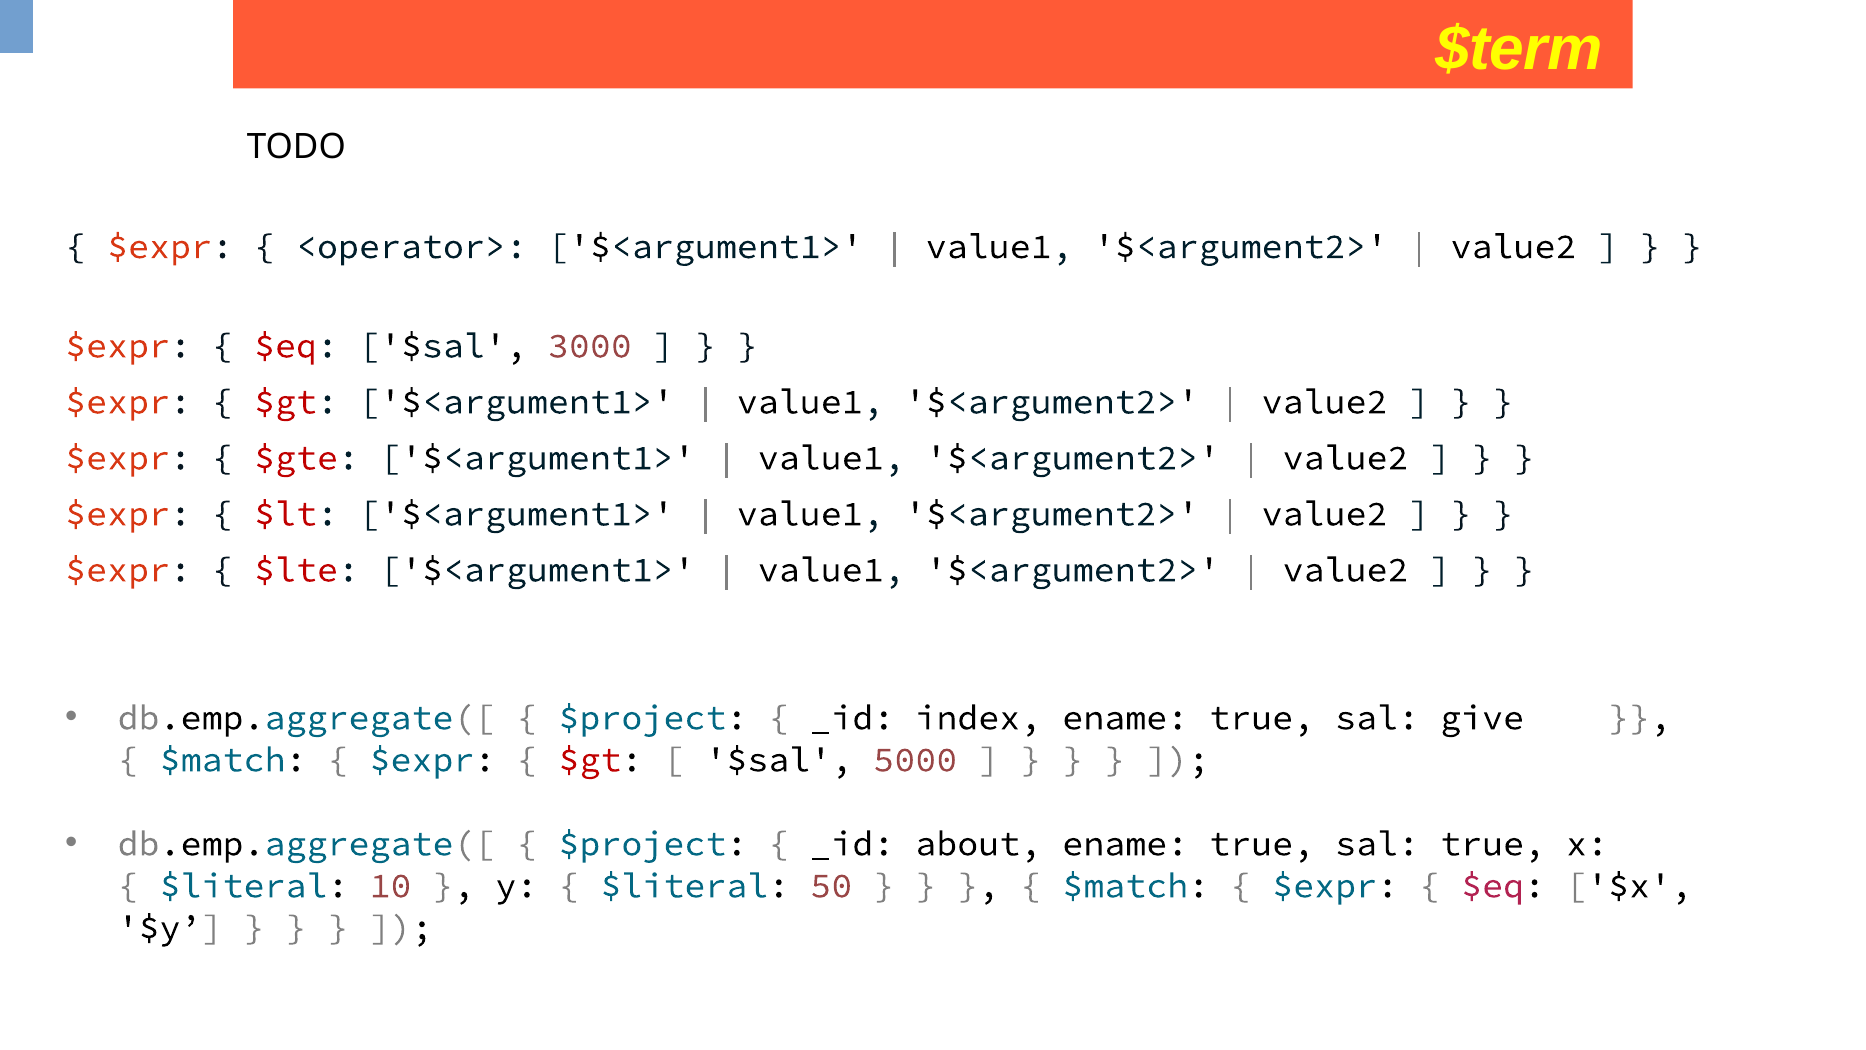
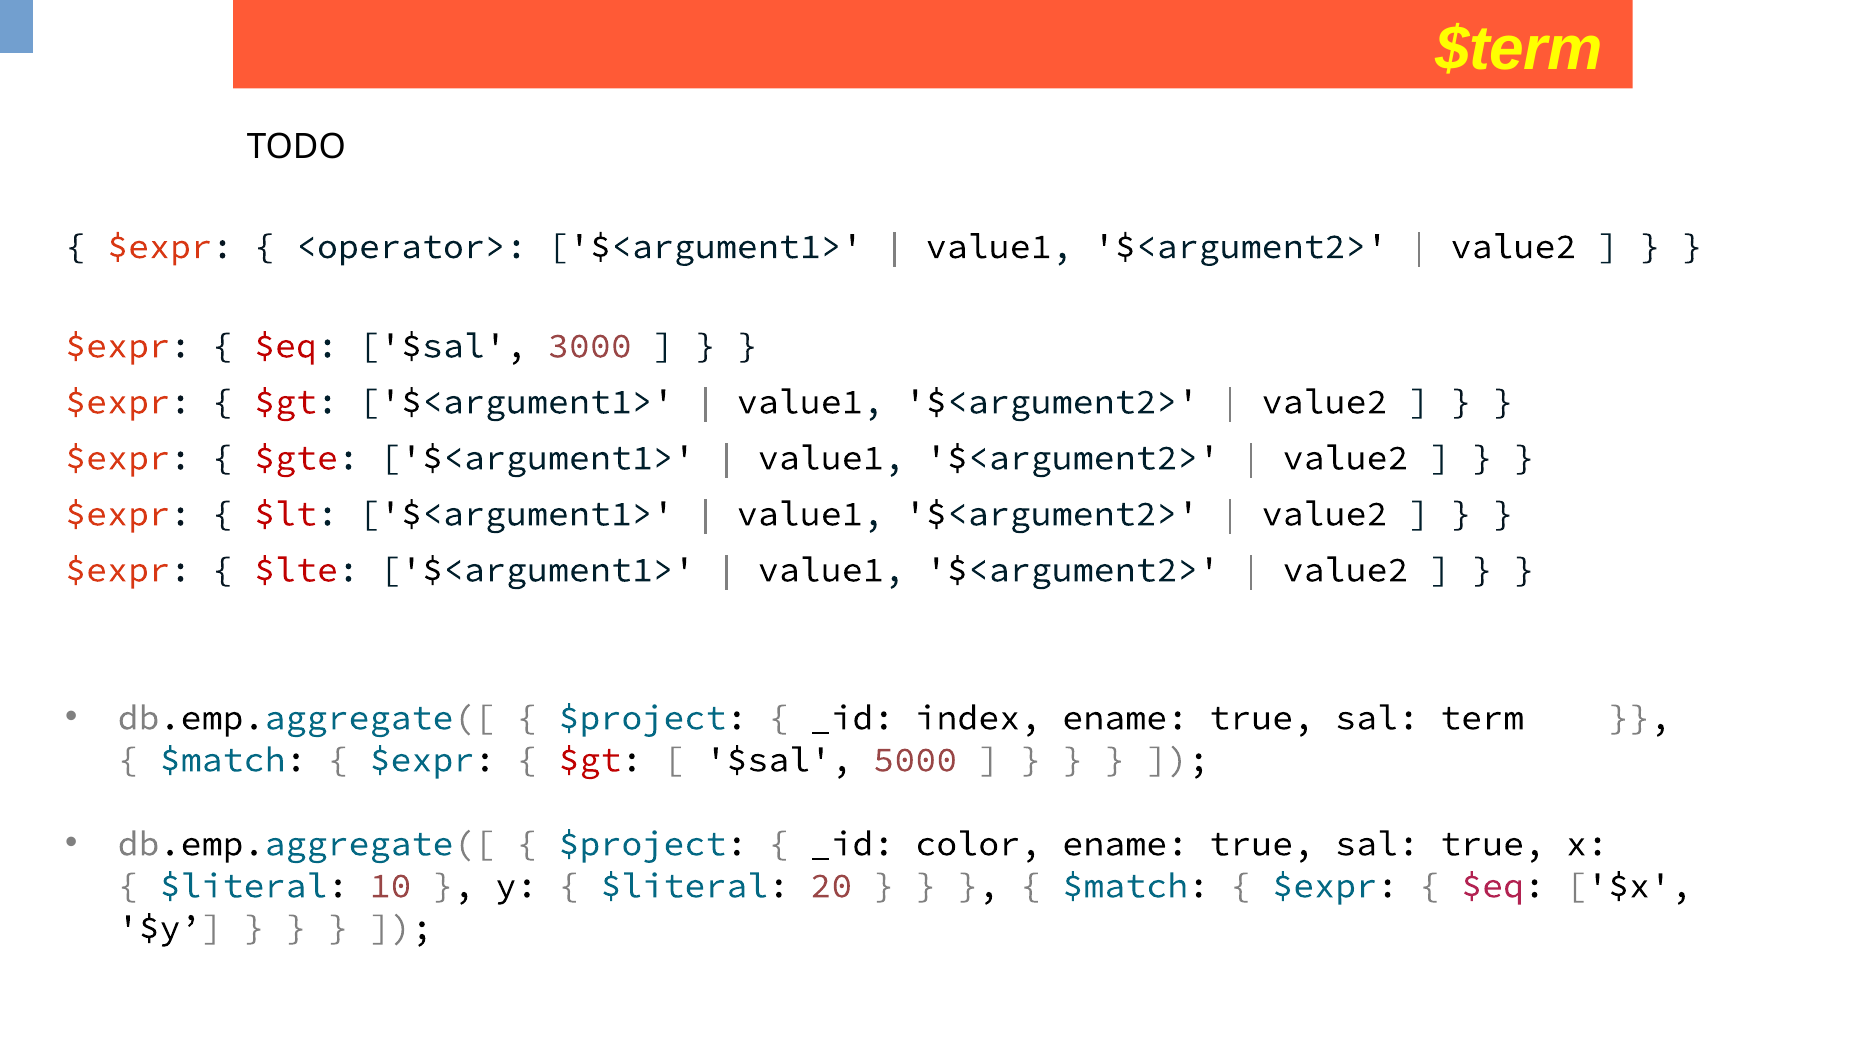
give: give -> term (1482, 718)
about: about -> color (978, 843)
50: 50 -> 20 (831, 885)
